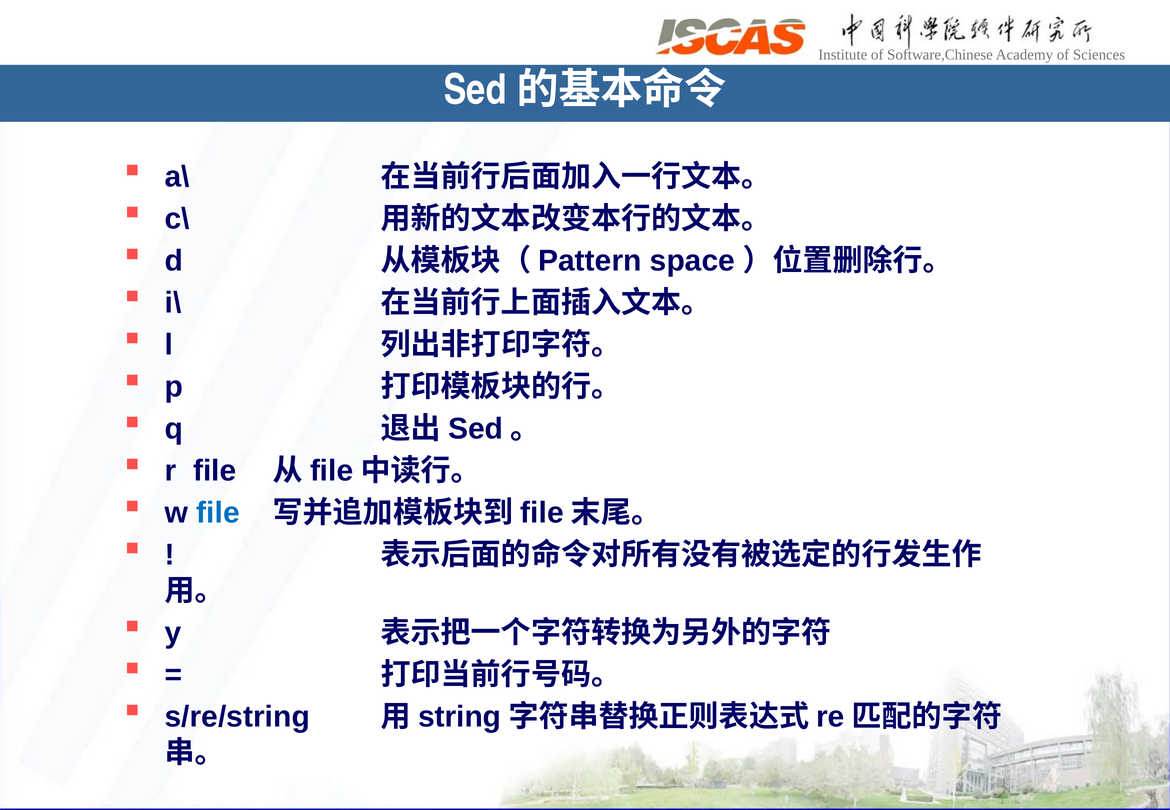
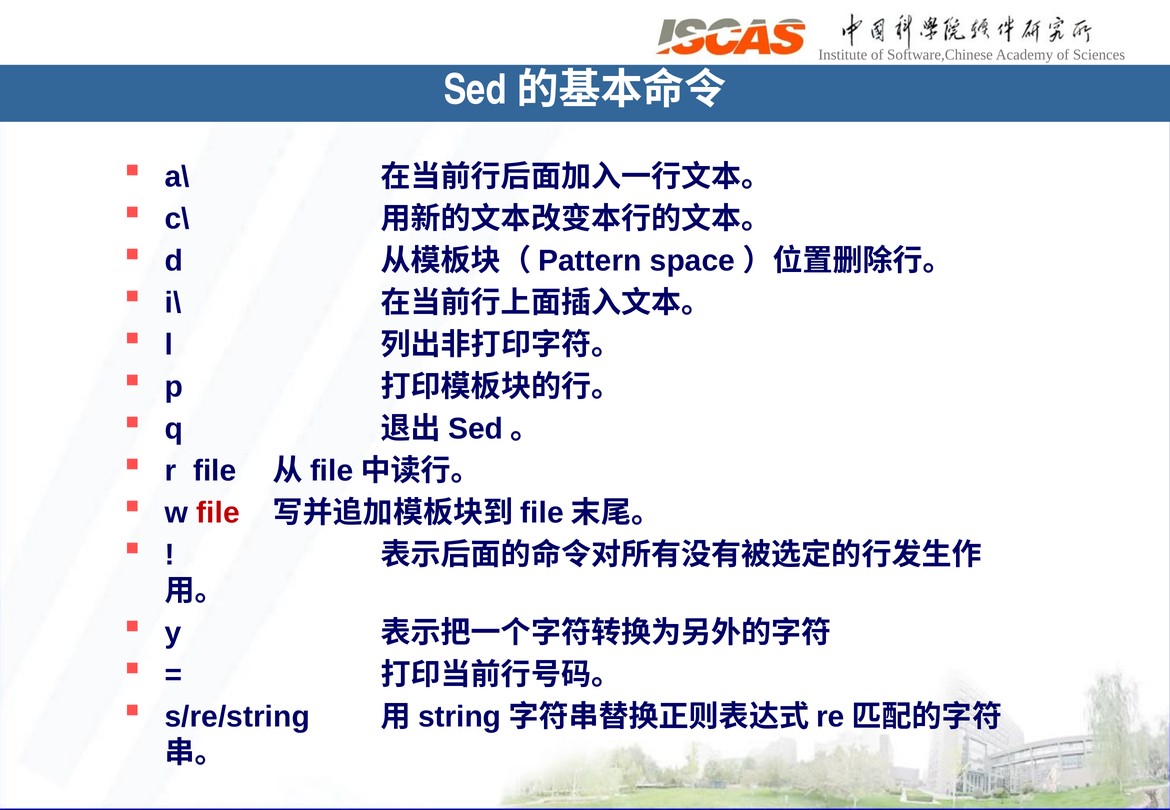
file colour: blue -> red (218, 513)
